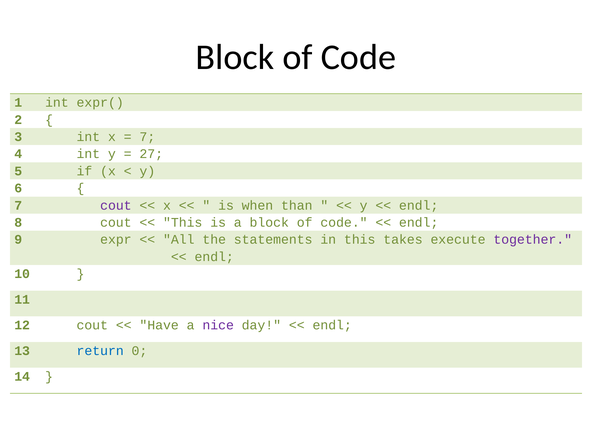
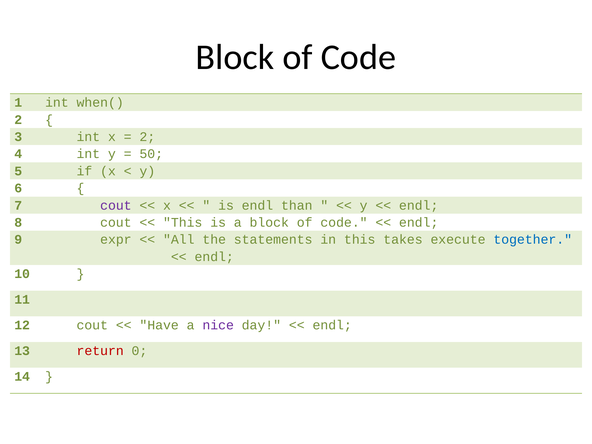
expr(: expr( -> when( (100, 103)
7: 7 -> 2 (147, 137)
27: 27 -> 50 (151, 154)
is when: when -> endl (257, 205)
together colour: purple -> blue (533, 240)
return colour: blue -> red (100, 351)
